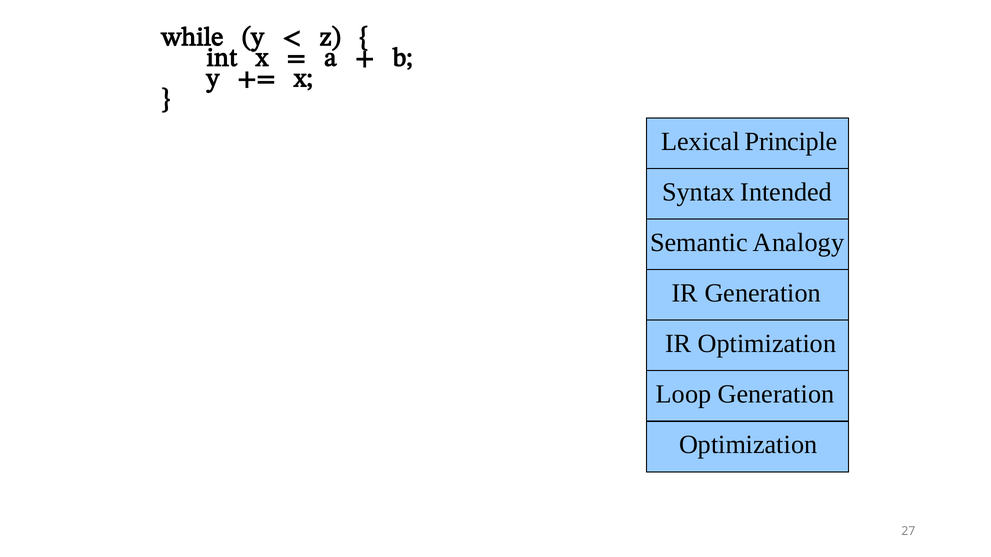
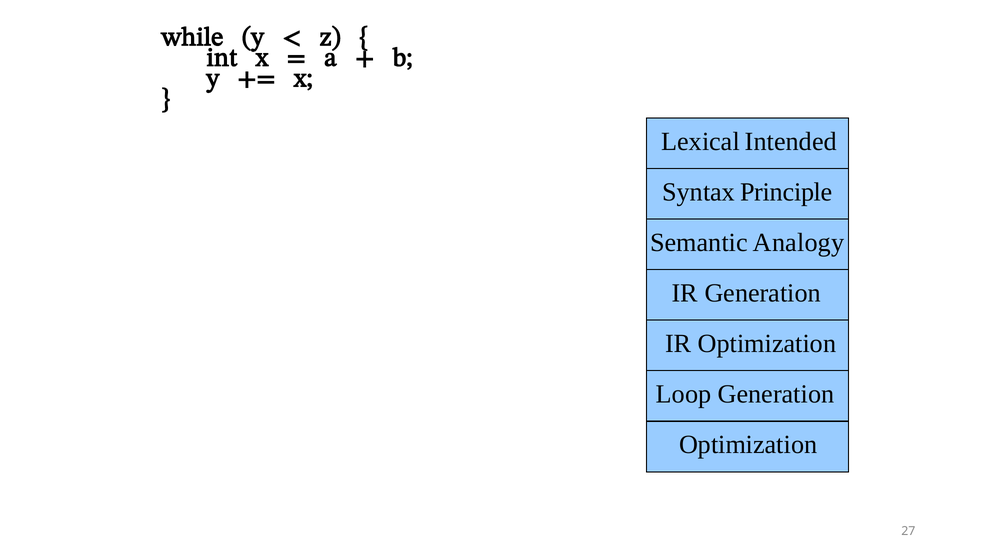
Principle: Principle -> Intended (791, 142)
Intended: Intended -> Principle (786, 192)
